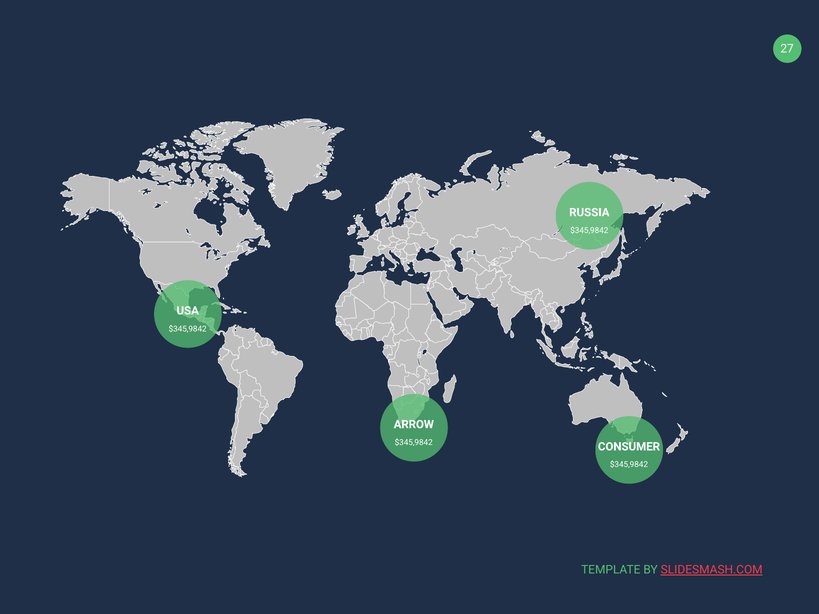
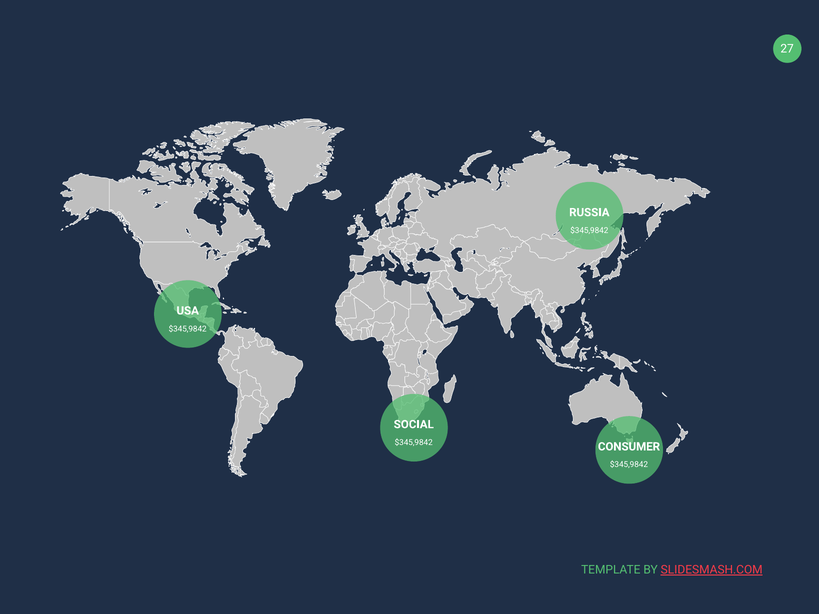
ARROW: ARROW -> SOCIAL (414, 425)
